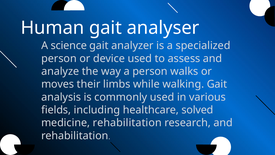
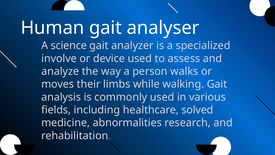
person: person -> involve (59, 58)
medicine rehabilitation: rehabilitation -> abnormalities (127, 123)
